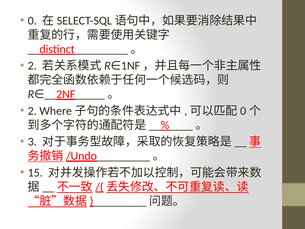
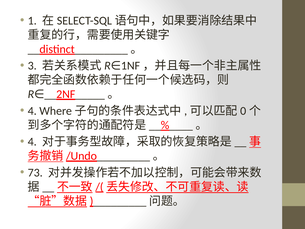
0: 0 -> 1 (32, 21)
2: 2 -> 3 (32, 66)
2: 2 -> 4 (32, 111)
3: 3 -> 4 (32, 142)
15: 15 -> 73 (35, 172)
